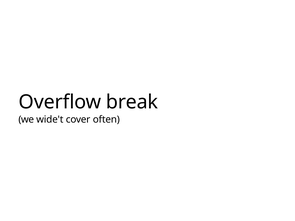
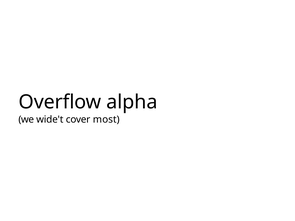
break: break -> alpha (132, 102)
often: often -> most (106, 120)
